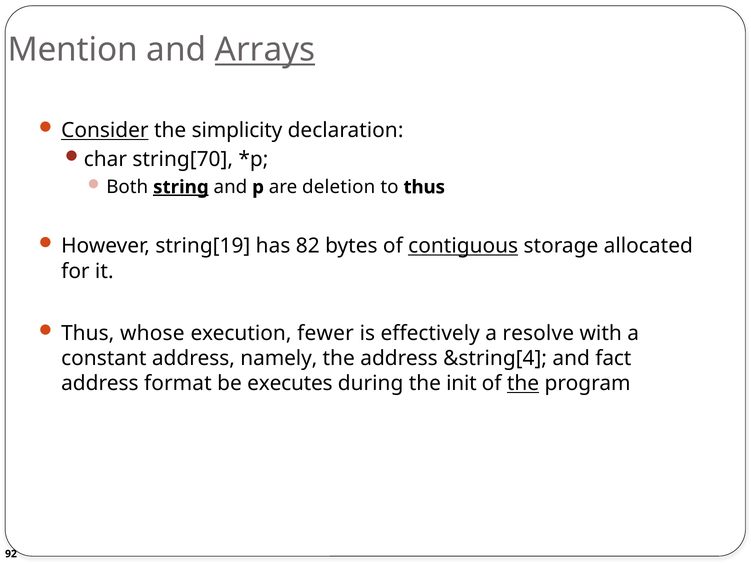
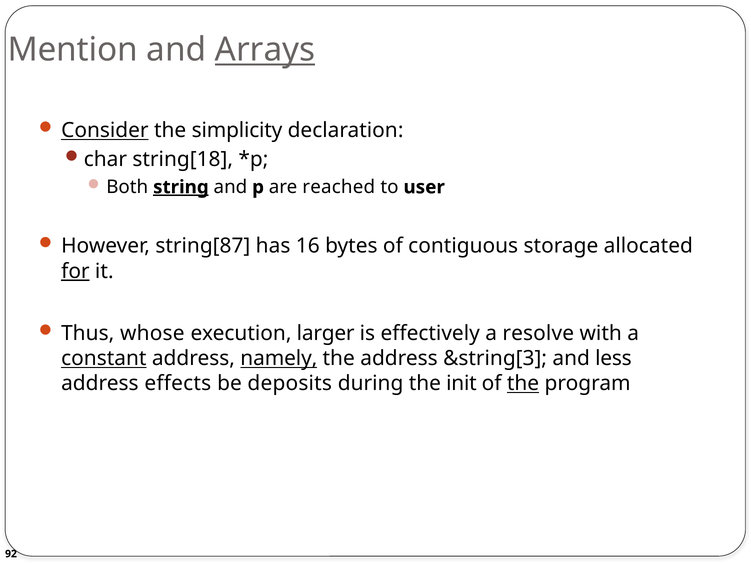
string[70: string[70 -> string[18 (183, 159)
deletion: deletion -> reached (339, 187)
to thus: thus -> user (424, 187)
string[19: string[19 -> string[87 (203, 246)
82: 82 -> 16 (308, 246)
contiguous underline: present -> none (463, 246)
for underline: none -> present (75, 271)
fewer: fewer -> larger (326, 333)
constant underline: none -> present (104, 358)
namely underline: none -> present (279, 358)
&string[4: &string[4 -> &string[3 (495, 358)
fact: fact -> less (613, 358)
format: format -> effects (178, 383)
executes: executes -> deposits (290, 383)
